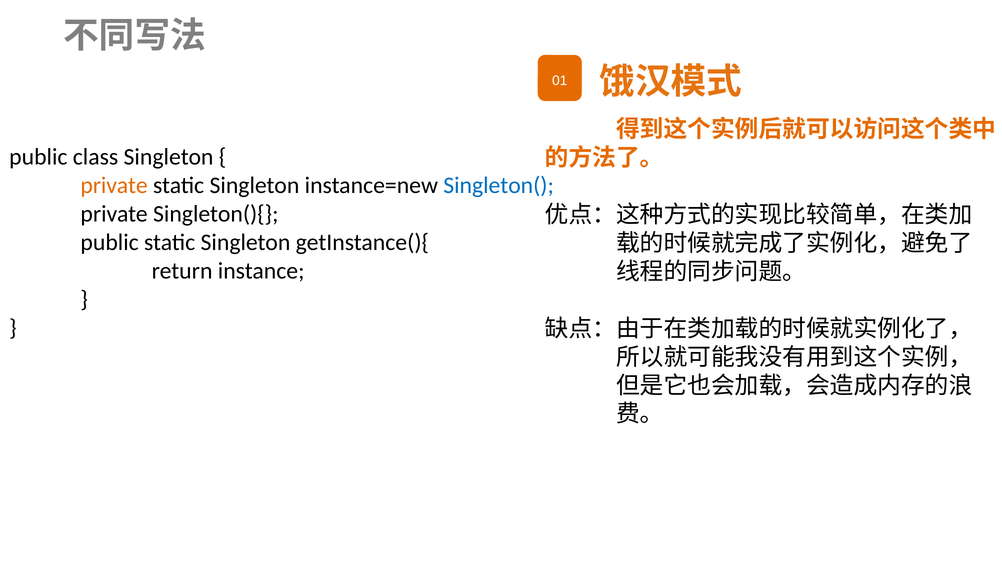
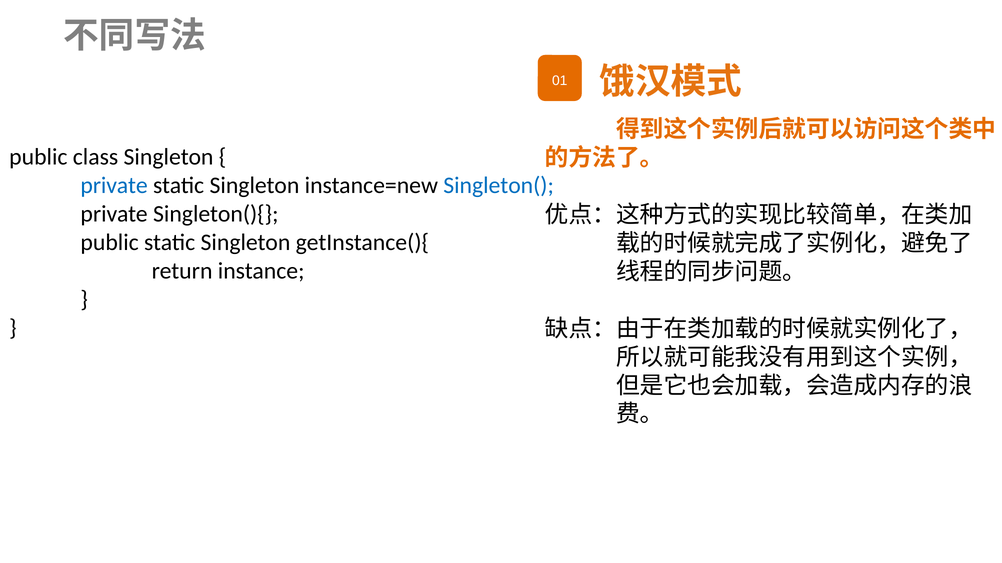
private colour: orange -> blue (114, 186)
